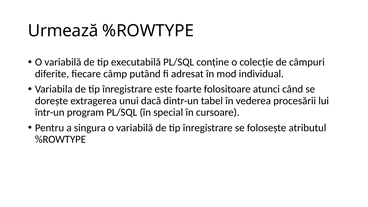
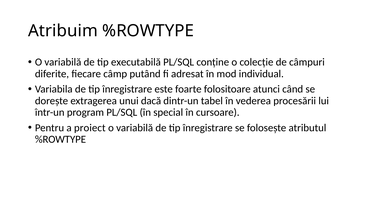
Urmează: Urmează -> Atribuim (63, 31)
singura: singura -> proiect (90, 128)
